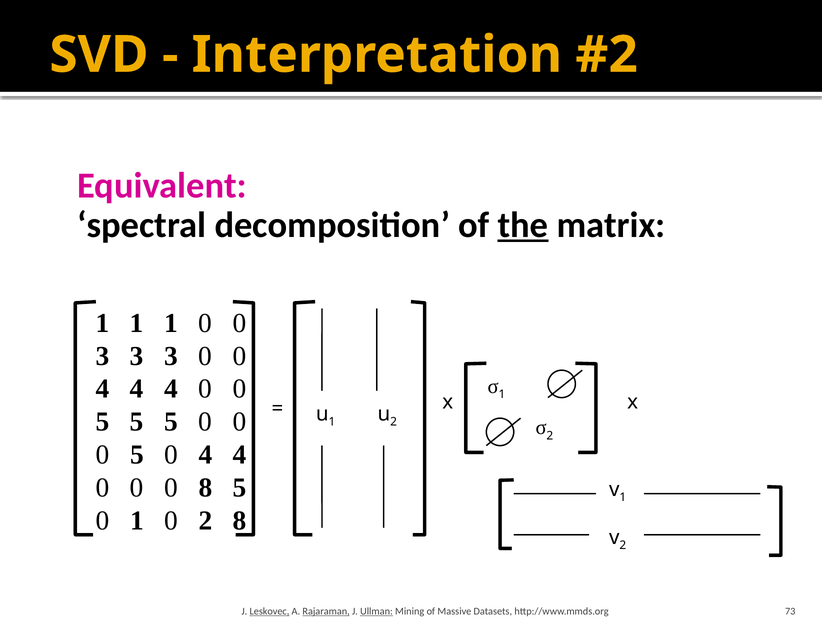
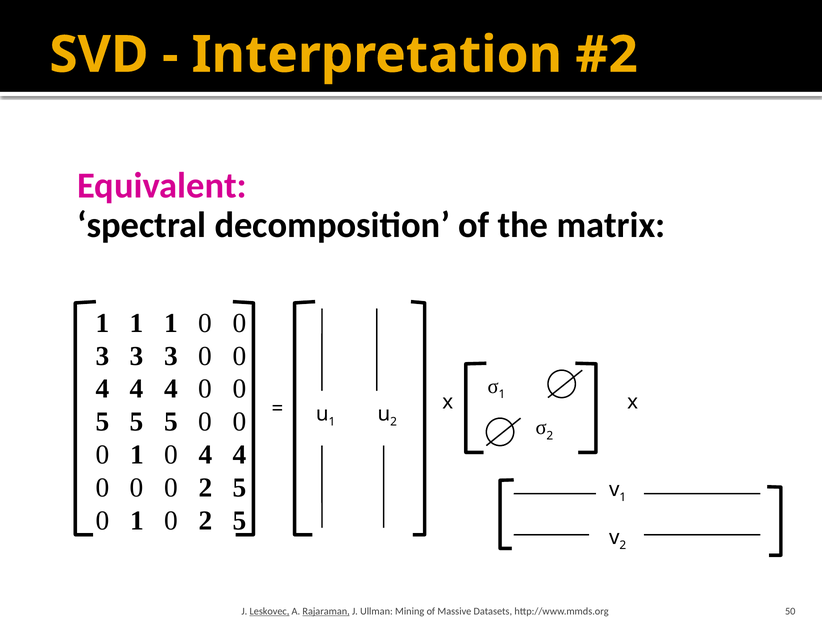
the underline: present -> none (523, 225)
5: 5 -> 1 (137, 454)
0 0 8: 8 -> 2 (205, 487)
1 0 2 8: 8 -> 5 (240, 520)
Ullman underline: present -> none (376, 611)
73: 73 -> 50 (790, 611)
